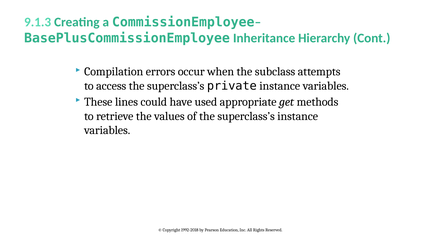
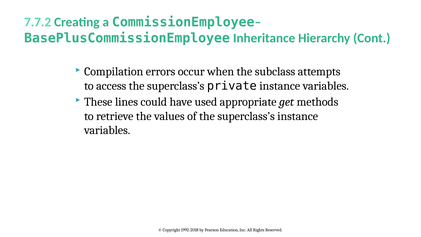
9.1.3: 9.1.3 -> 7.7.2 (38, 22)
